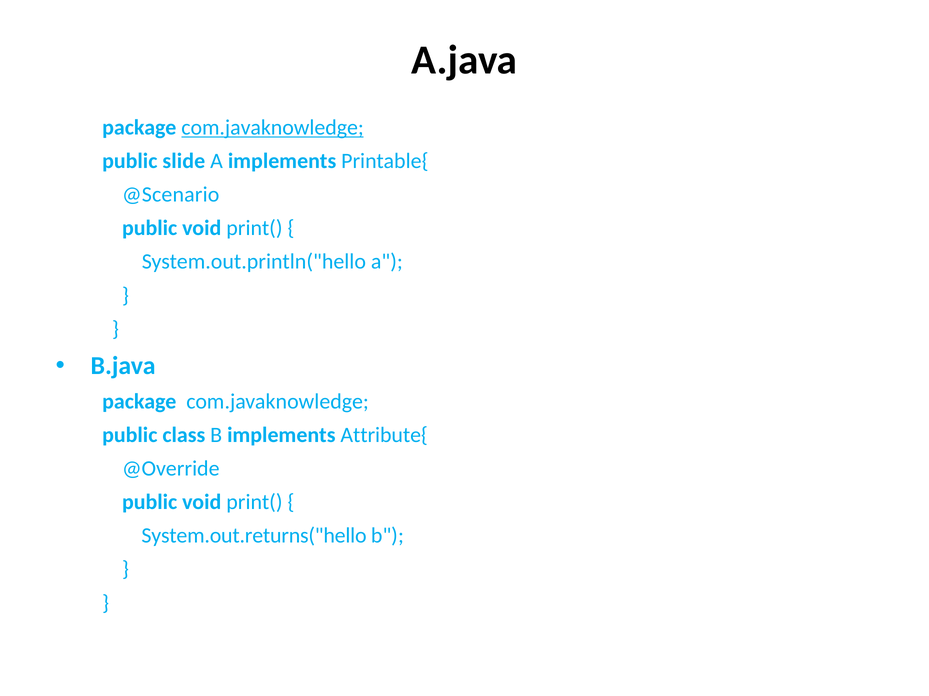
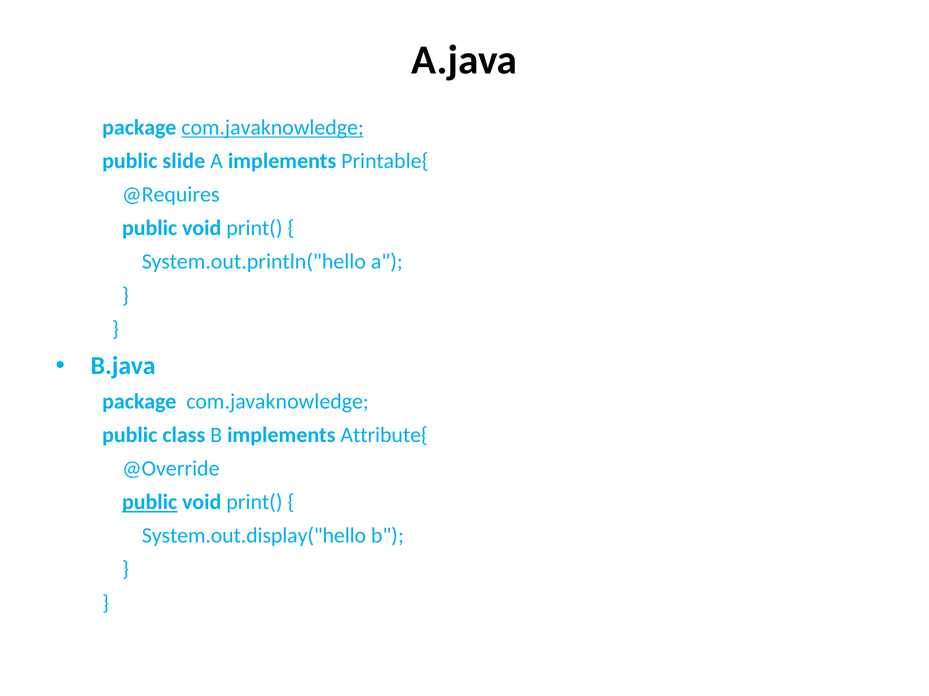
@Scenario: @Scenario -> @Requires (171, 195)
public underline: none -> present (150, 503)
System.out.returns("hello: System.out.returns("hello -> System.out.display("hello (254, 536)
